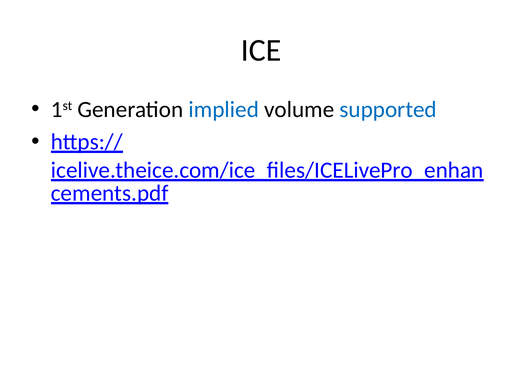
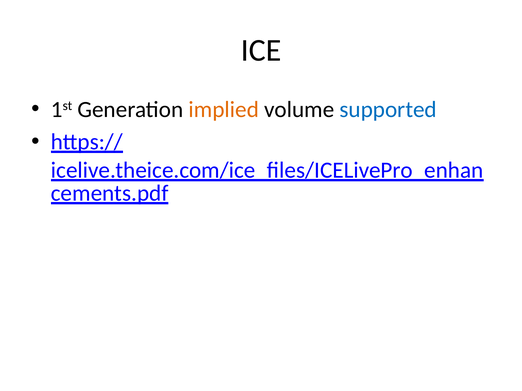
implied colour: blue -> orange (224, 110)
